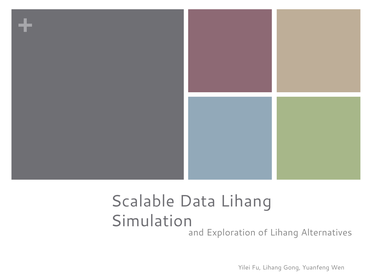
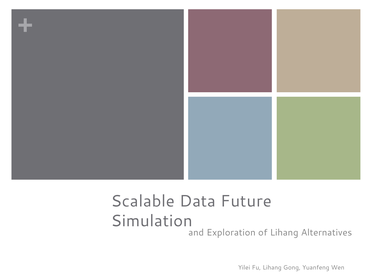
Data Lihang: Lihang -> Future (246, 201)
